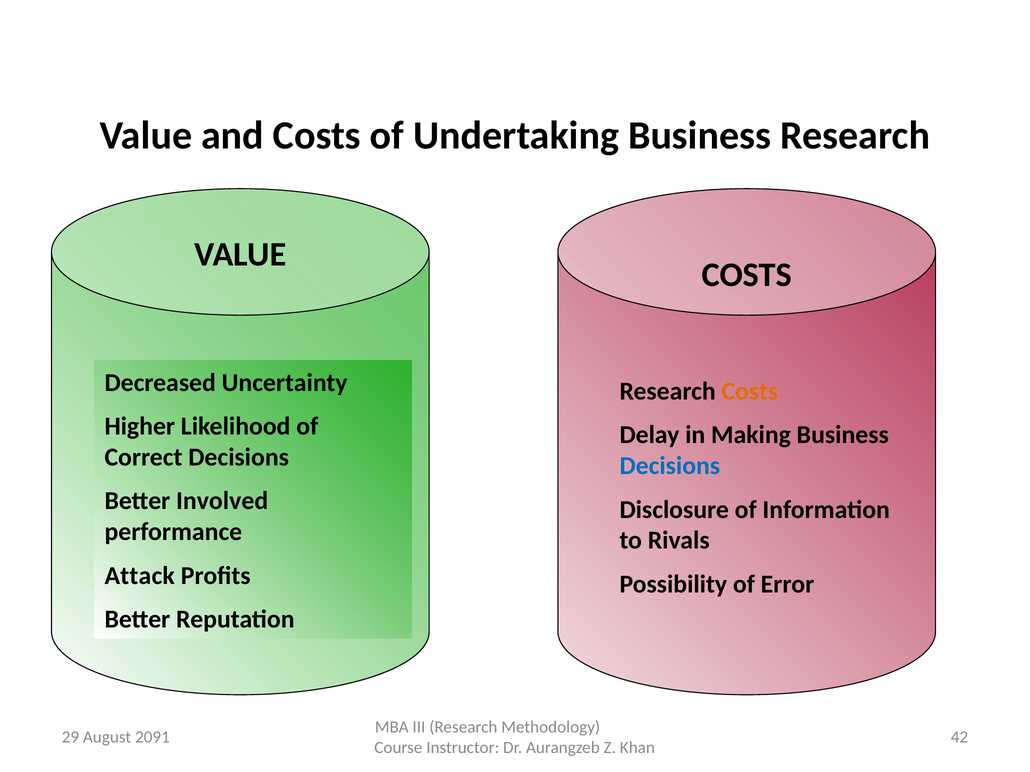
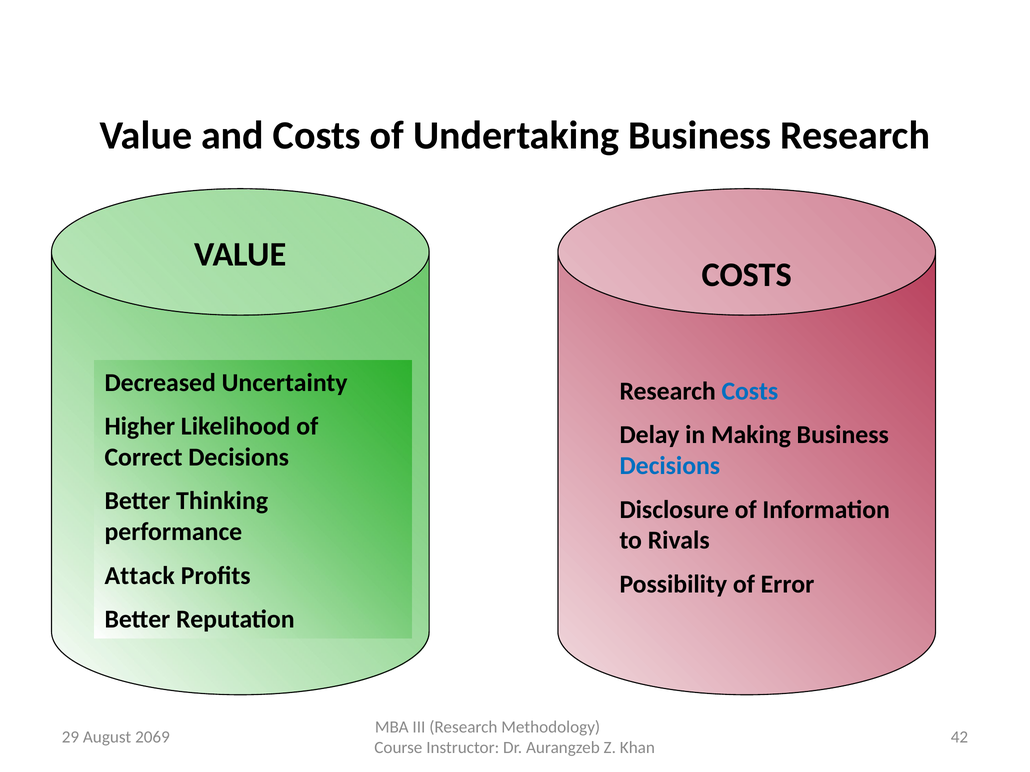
Costs colour: orange -> blue (750, 391)
Involved: Involved -> Thinking (222, 501)
2091: 2091 -> 2069 (152, 738)
